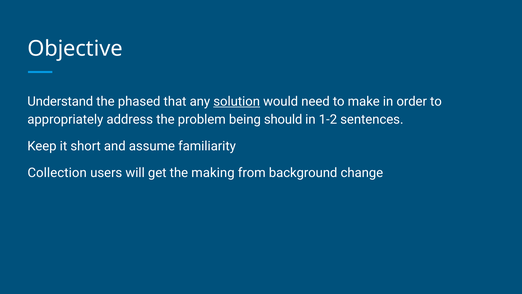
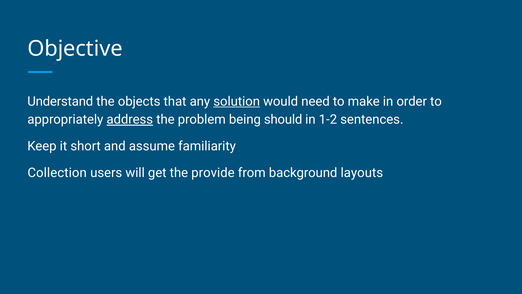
phased: phased -> objects (139, 101)
address underline: none -> present (130, 119)
making: making -> provide (213, 173)
change: change -> layouts (362, 173)
